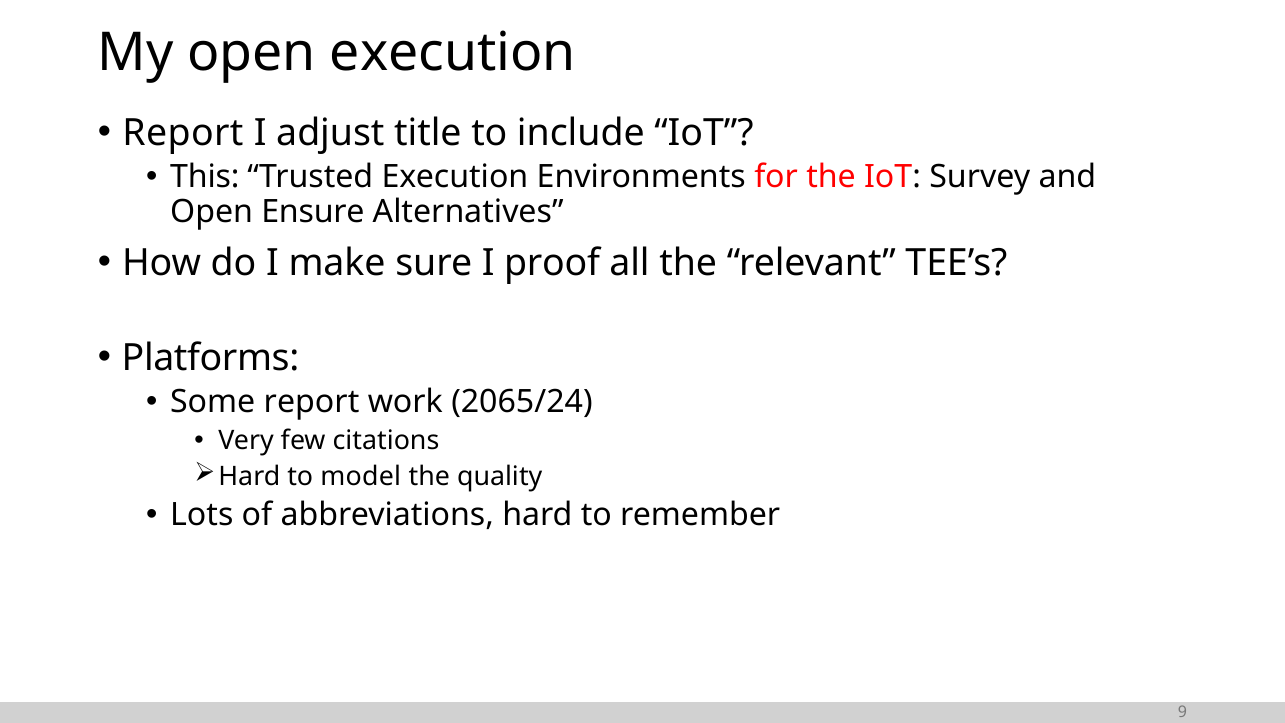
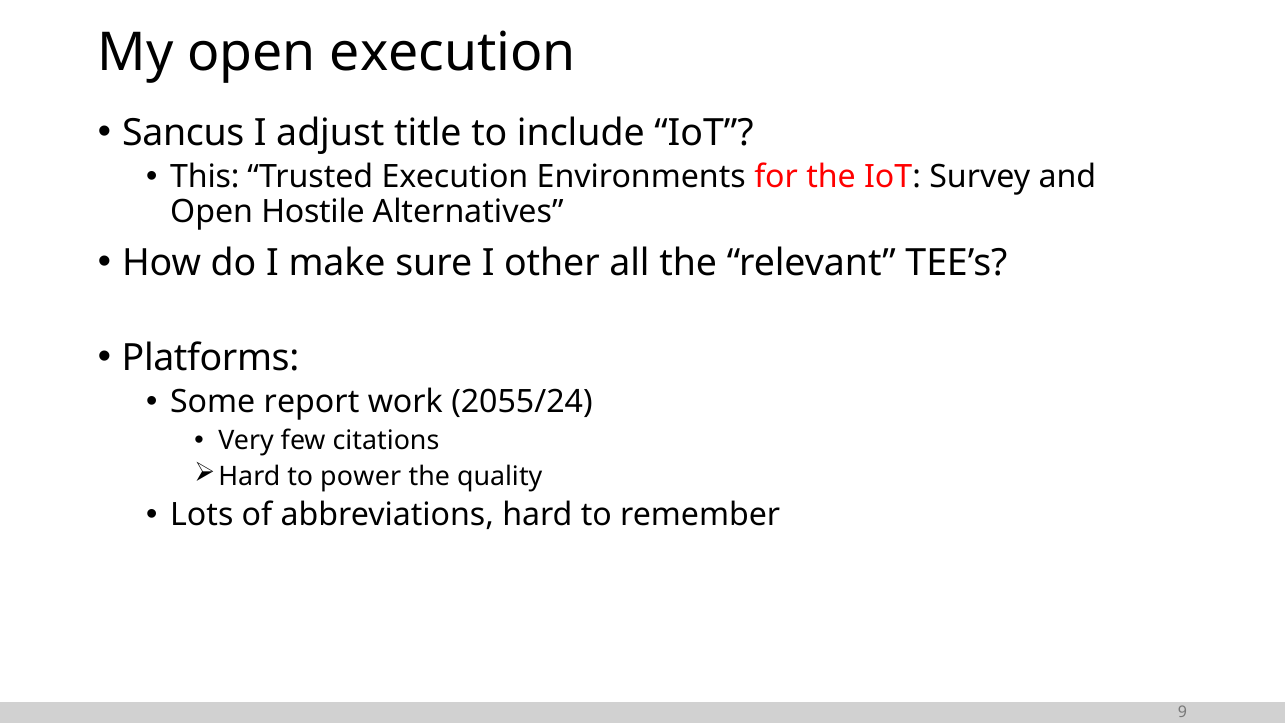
Report: Report -> Sancus (183, 133)
Ensure: Ensure -> Hostile (313, 212)
proof: proof -> other (552, 263)
2065/24: 2065/24 -> 2055/24 (522, 402)
model: model -> power (361, 476)
